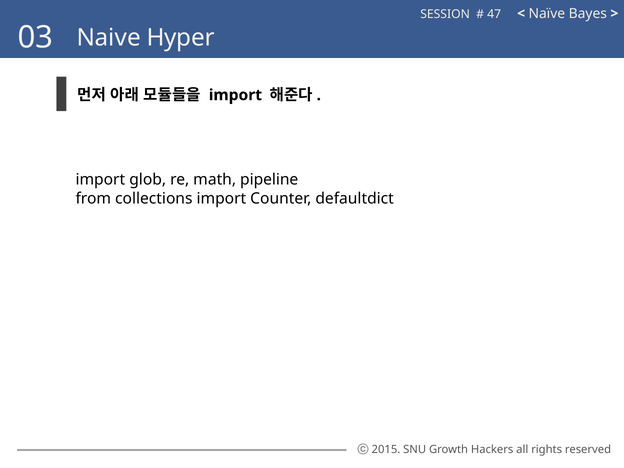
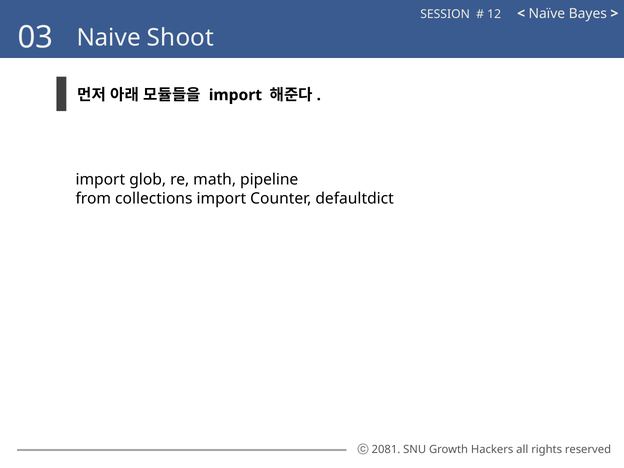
47: 47 -> 12 (494, 14)
Hyper: Hyper -> Shoot (180, 38)
2015: 2015 -> 2081 (386, 450)
